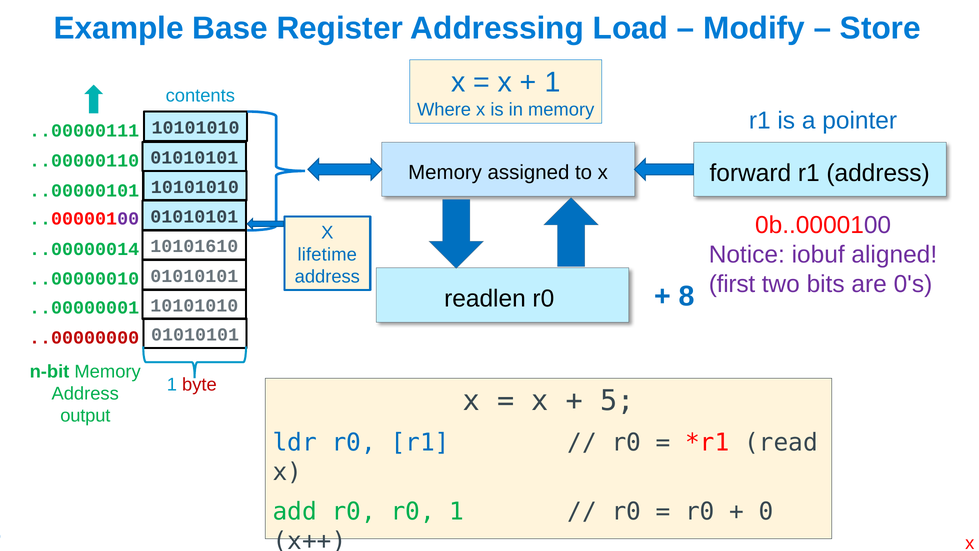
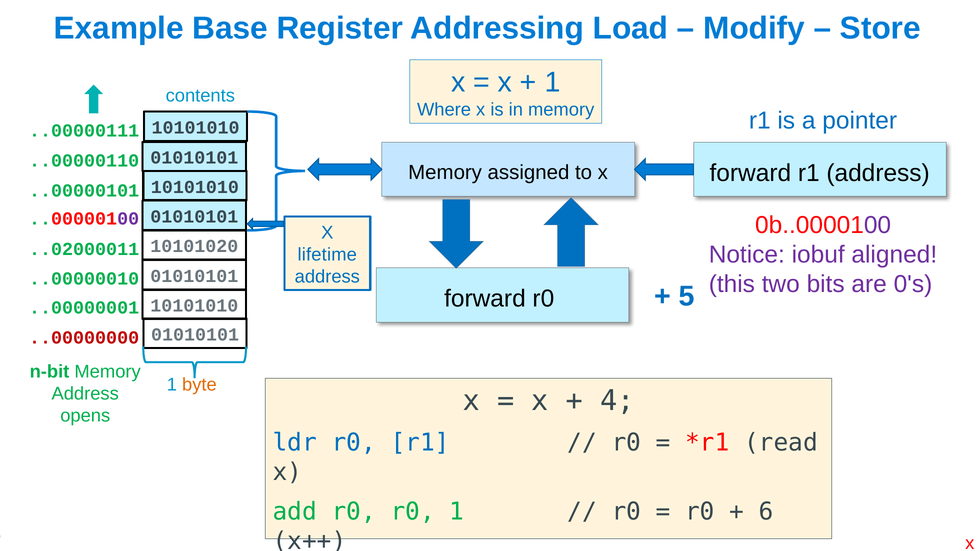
10101610: 10101610 -> 10101020 (194, 246)
..00000014: ..00000014 -> ..02000011 (84, 249)
first: first -> this (732, 284)
8: 8 -> 5 (687, 296)
readlen: readlen -> forward (485, 299)
byte colour: red -> orange (199, 384)
5: 5 -> 4 (617, 401)
output: output -> opens (85, 415)
0: 0 -> 6 (766, 511)
